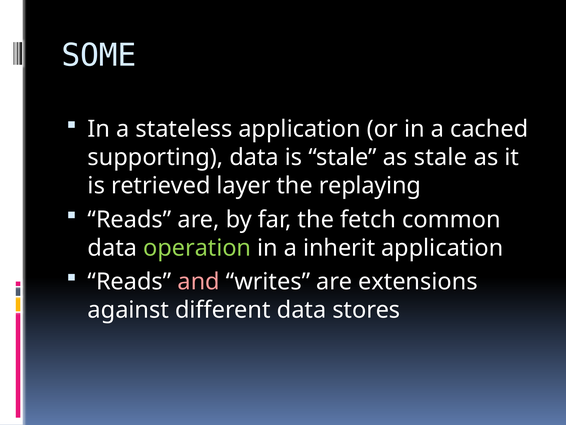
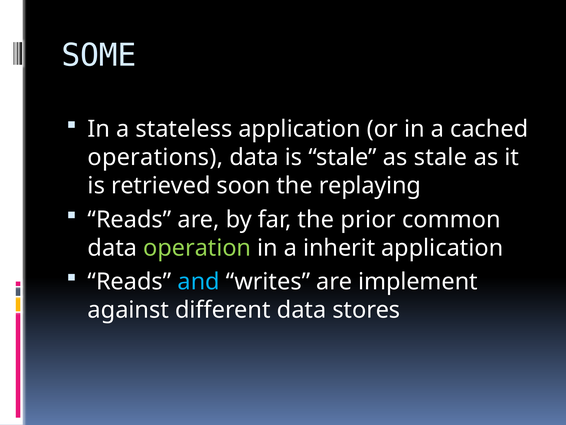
supporting: supporting -> operations (155, 157)
layer: layer -> soon (244, 186)
fetch: fetch -> prior (368, 219)
and colour: pink -> light blue (199, 281)
extensions: extensions -> implement (418, 281)
